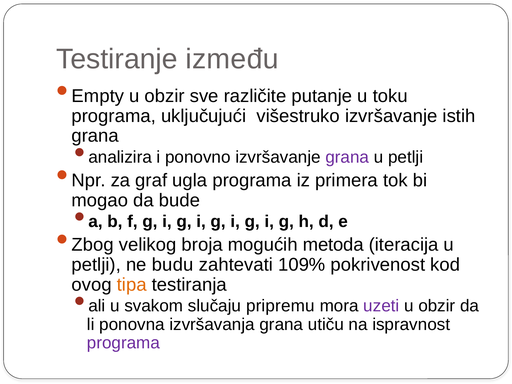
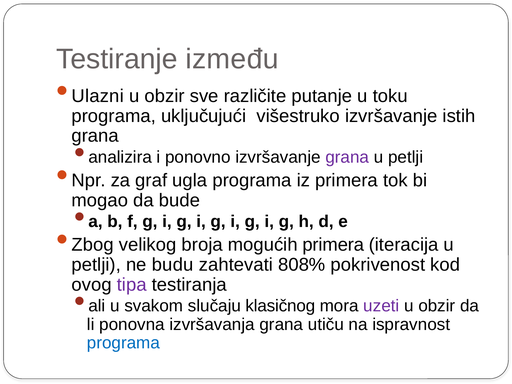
Empty: Empty -> Ulazni (98, 96)
mogućih metoda: metoda -> primera (333, 245)
109%: 109% -> 808% (302, 265)
tipa colour: orange -> purple (132, 285)
pripremu: pripremu -> klasičnog (280, 306)
programa colour: purple -> blue (123, 343)
